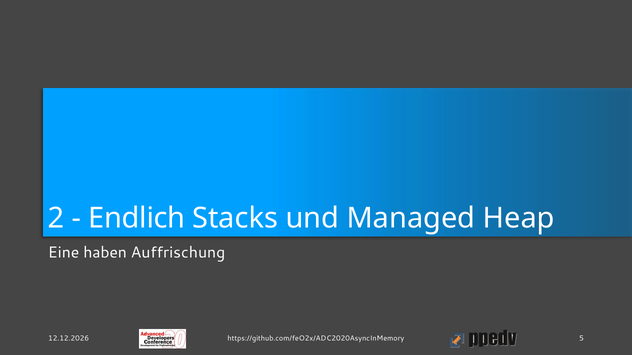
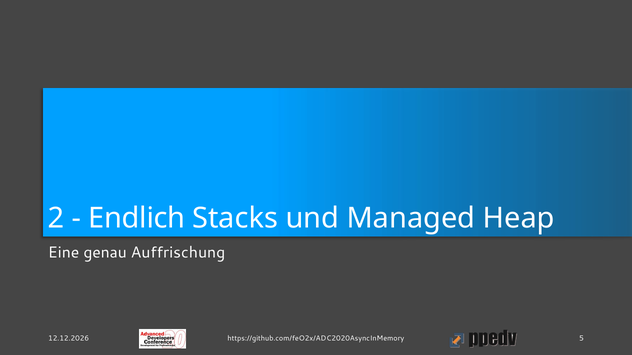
haben: haben -> genau (105, 253)
